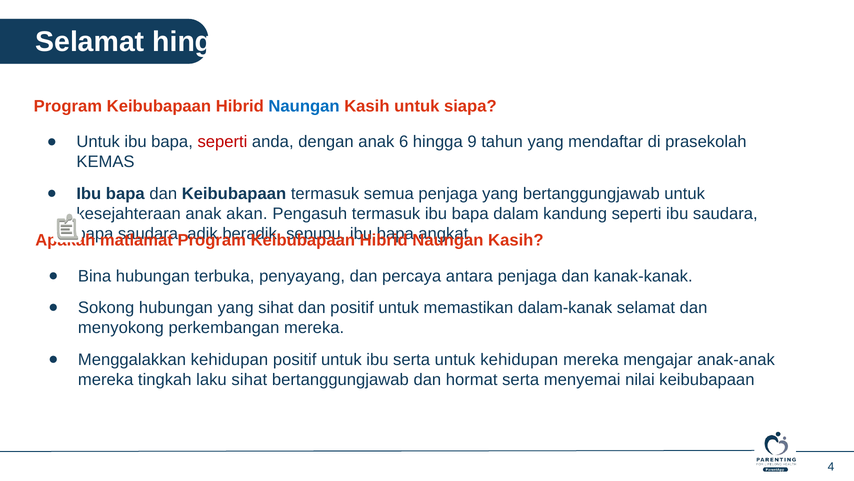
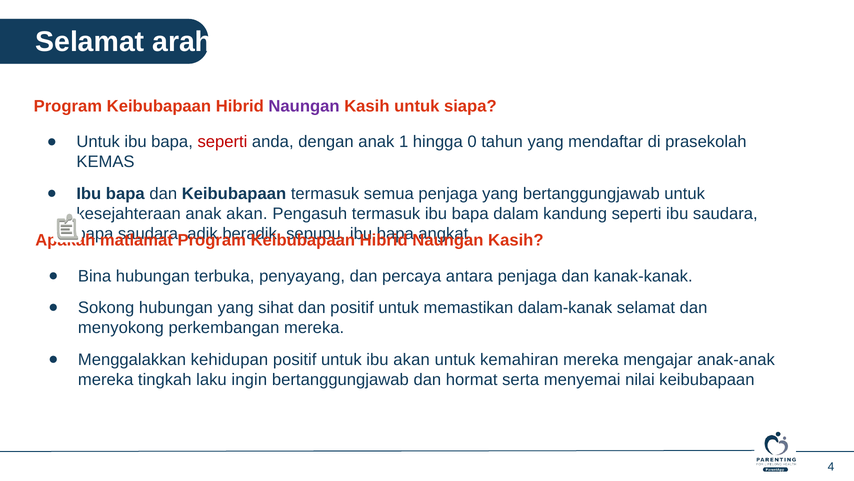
Selamat hingga: hingga -> arahan (199, 42)
Naungan colour: blue -> purple (304, 106)
6: 6 -> 1 (404, 142)
9: 9 -> 0 (472, 142)
ibu serta: serta -> akan (412, 359)
untuk kehidupan: kehidupan -> kemahiran (519, 359)
laku sihat: sihat -> ingin (249, 379)
